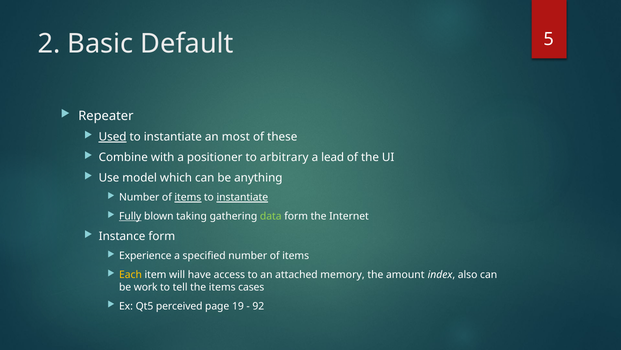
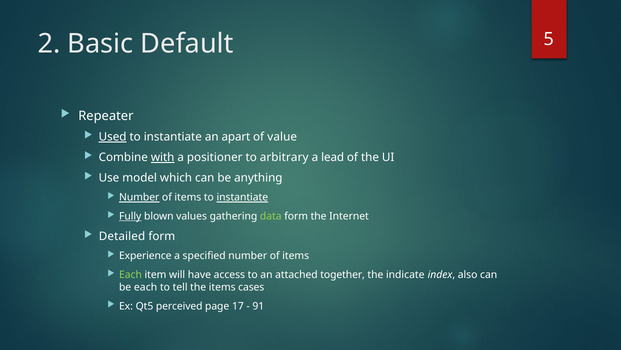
most: most -> apart (236, 137)
these: these -> value (282, 137)
with underline: none -> present (163, 157)
Number underline: none -> present (139, 197)
items underline: present -> none (188, 197)
taking: taking -> values (192, 216)
Instance: Instance -> Detailed (122, 236)
Each colour: yellow -> light green (130, 274)
memory: memory -> together (343, 274)
amount: amount -> indicate (405, 274)
be work: work -> each (146, 287)
19: 19 -> 17 (238, 305)
92: 92 -> 91 (258, 305)
